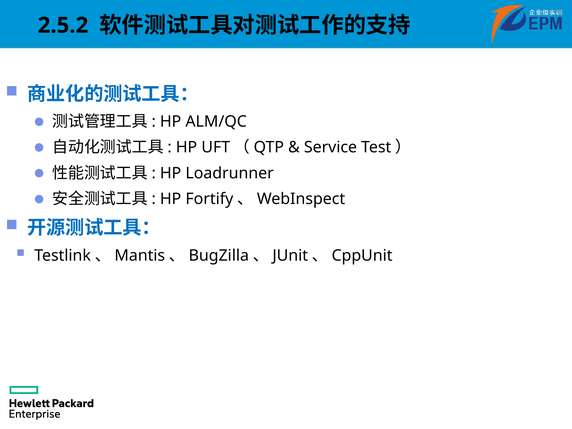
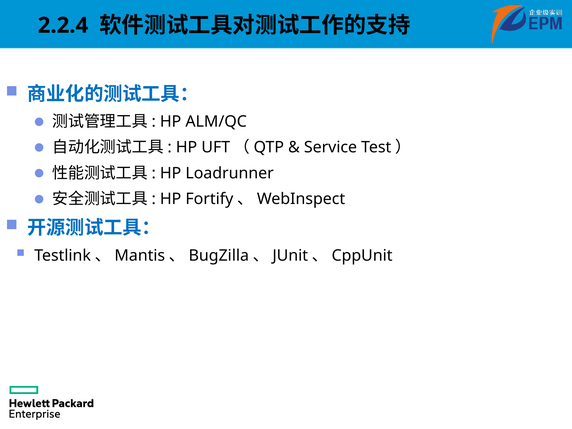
2.5.2: 2.5.2 -> 2.2.4 (63, 25)
